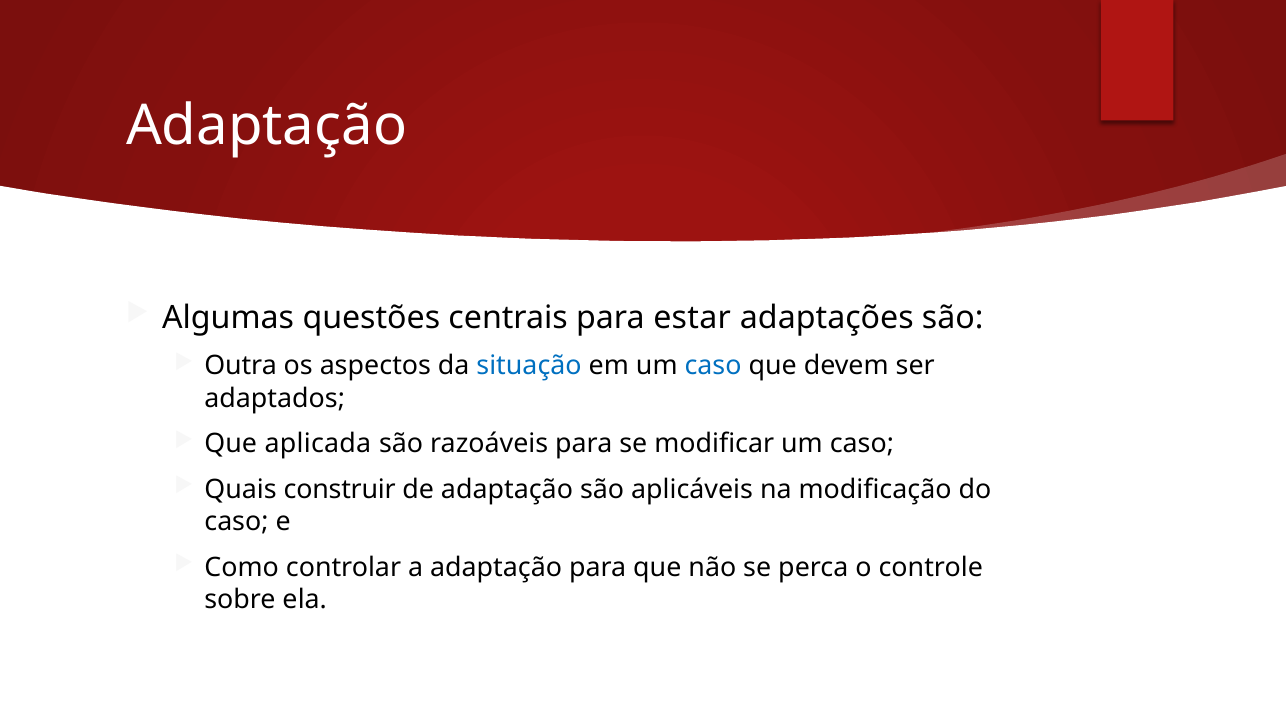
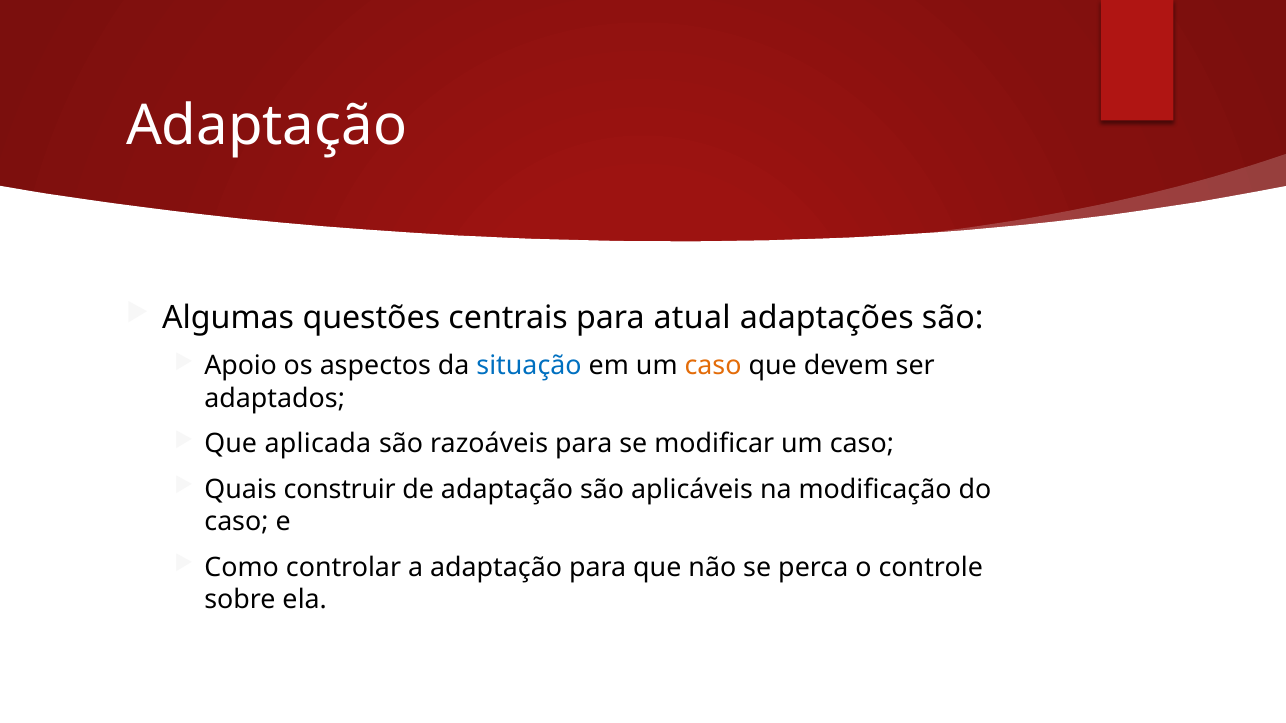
estar: estar -> atual (692, 318)
Outra: Outra -> Apoio (241, 366)
caso colour: blue -> orange (713, 366)
